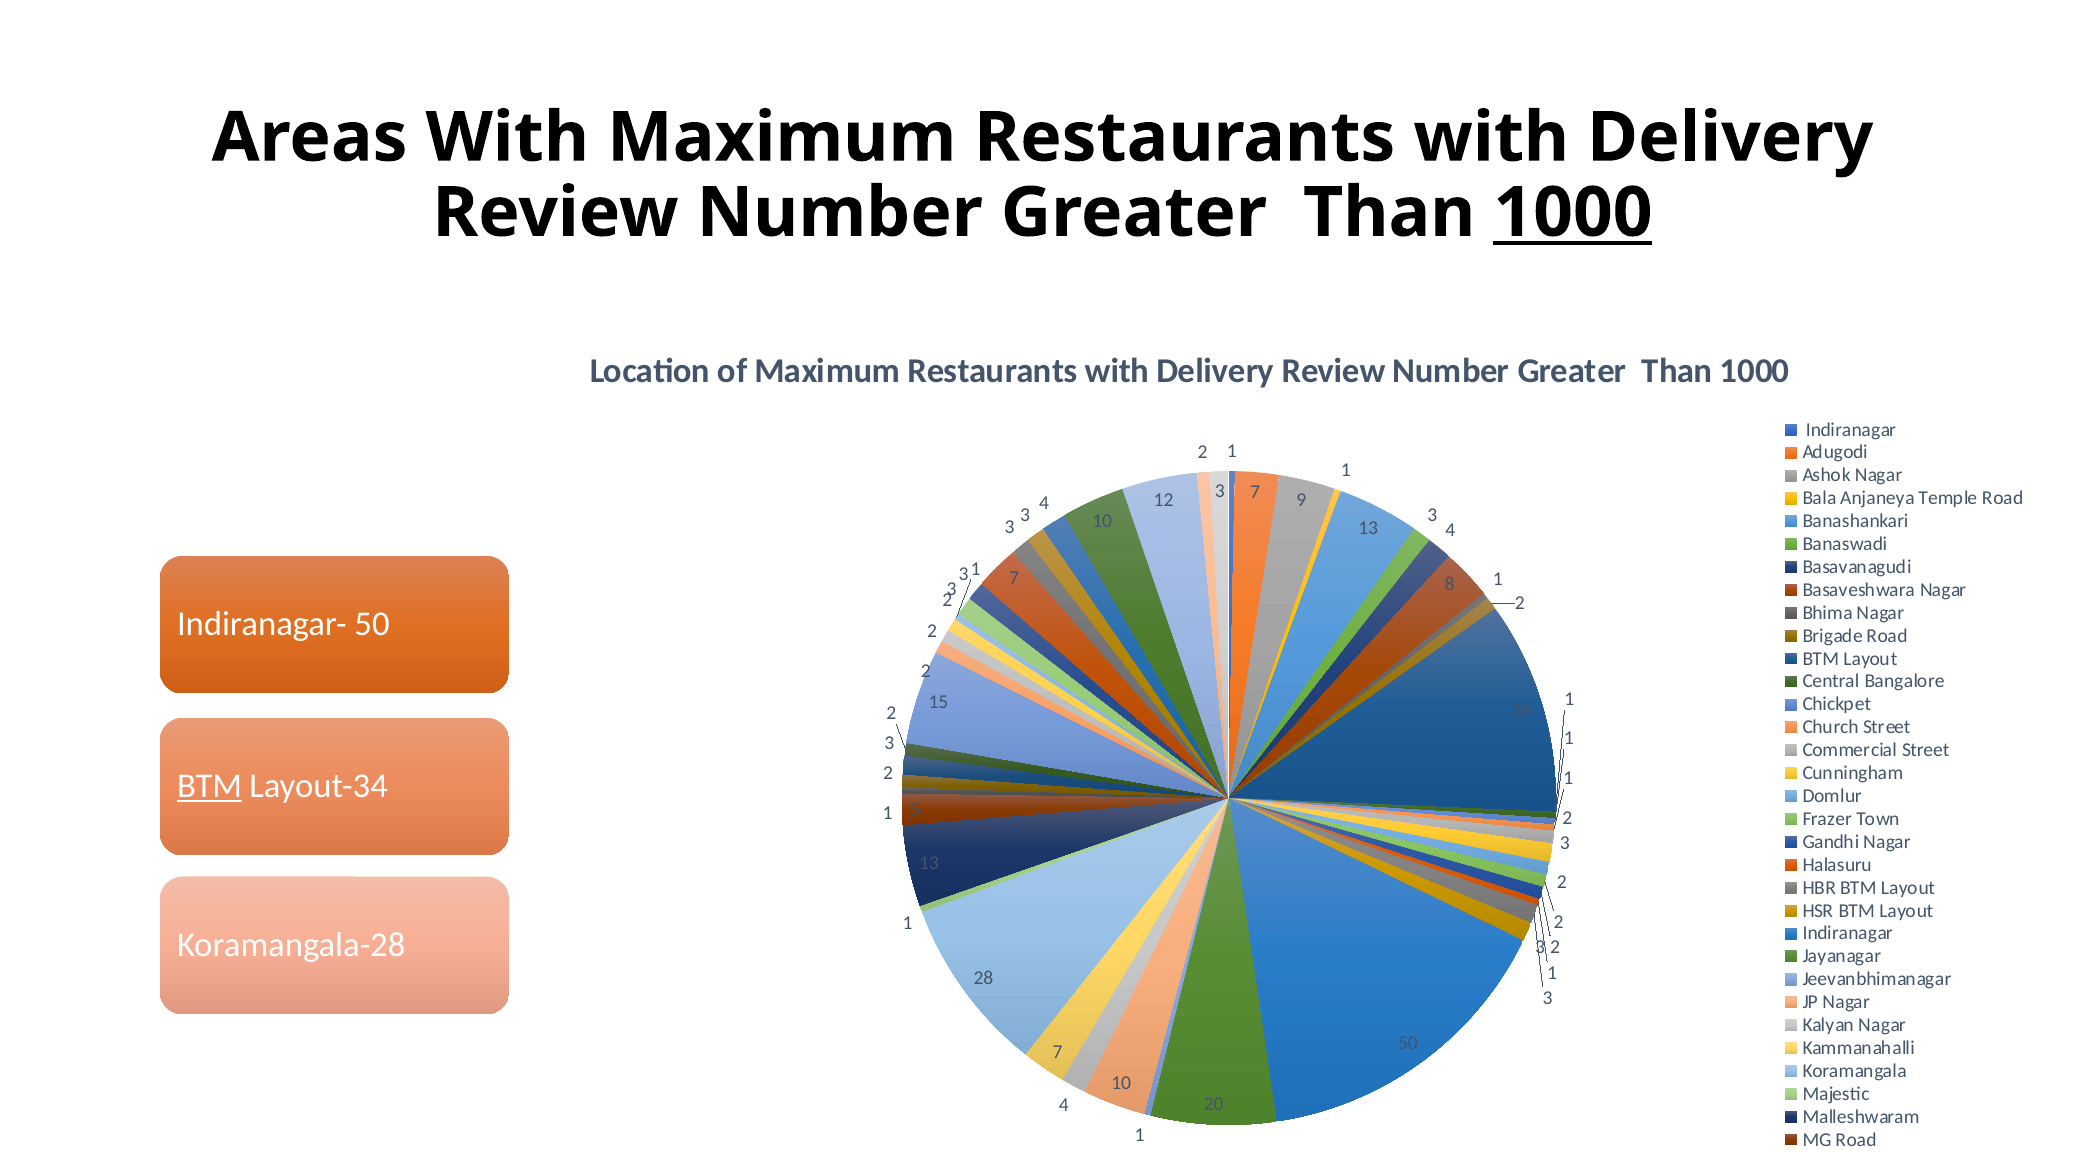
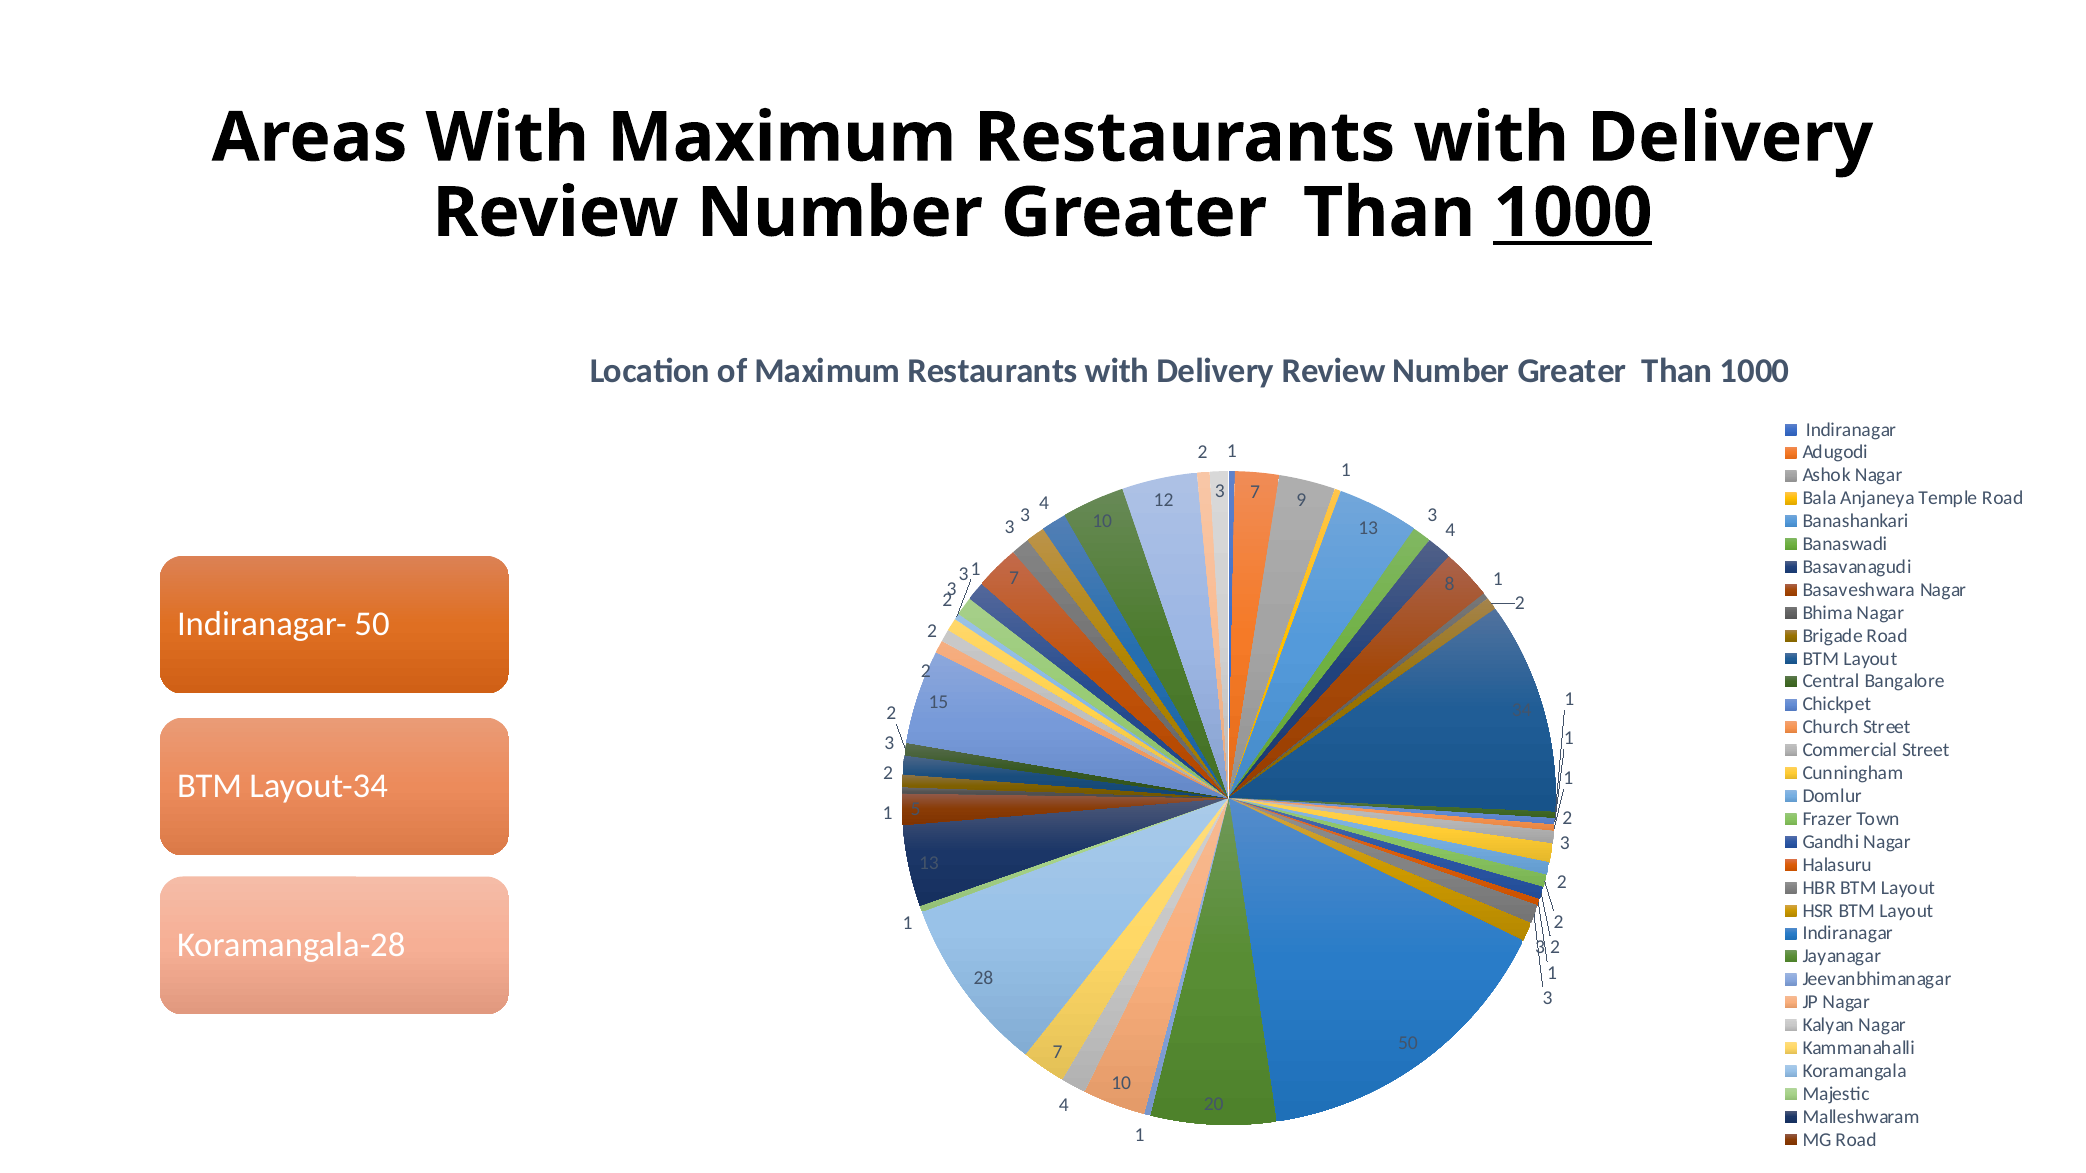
BTM underline: present -> none (210, 786)
